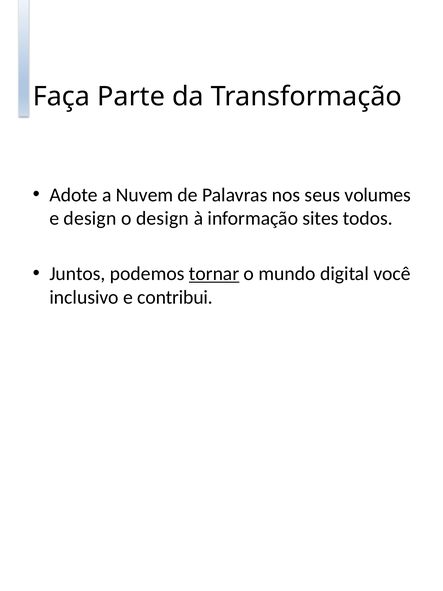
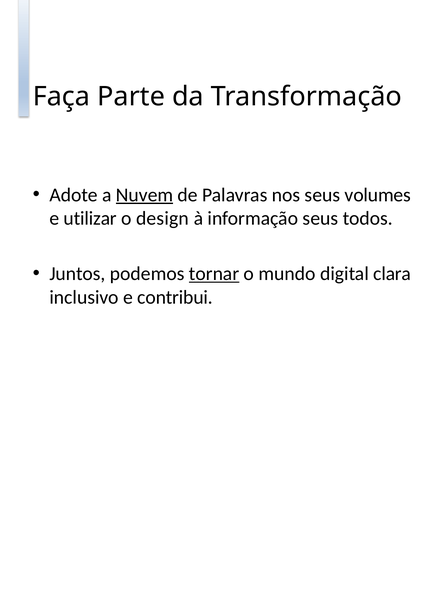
Nuvem underline: none -> present (145, 195)
e design: design -> utilizar (90, 218)
informação sites: sites -> seus (320, 218)
você: você -> clara (392, 273)
